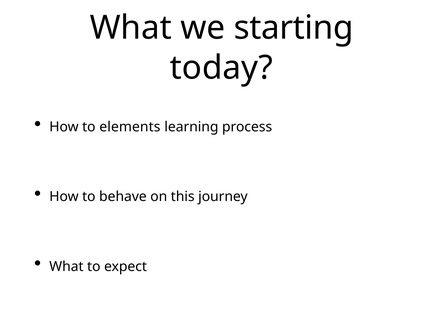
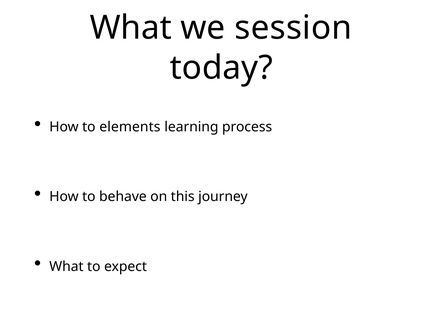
starting: starting -> session (293, 28)
